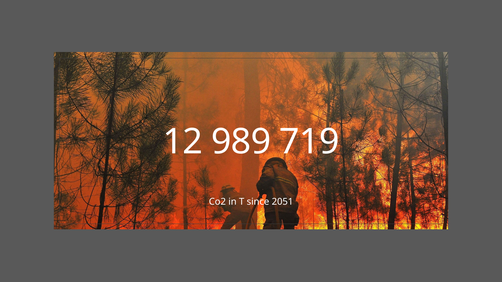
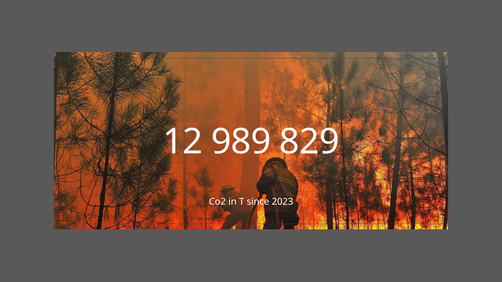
719: 719 -> 829 (309, 142)
2051: 2051 -> 2023 (282, 202)
